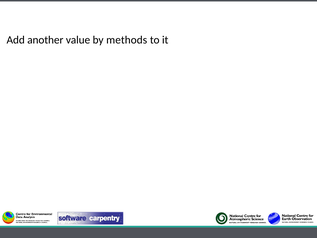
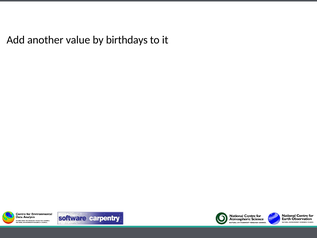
methods: methods -> birthdays (127, 40)
